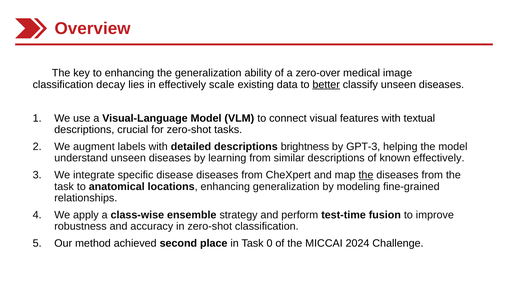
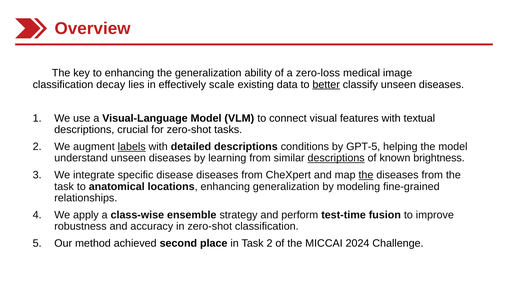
zero-over: zero-over -> zero-loss (318, 73)
labels underline: none -> present (132, 147)
brightness: brightness -> conditions (305, 147)
GPT-3: GPT-3 -> GPT-5 (363, 147)
descriptions underline: none -> present (336, 158)
known effectively: effectively -> brightness (439, 158)
Task 0: 0 -> 2 (270, 244)
